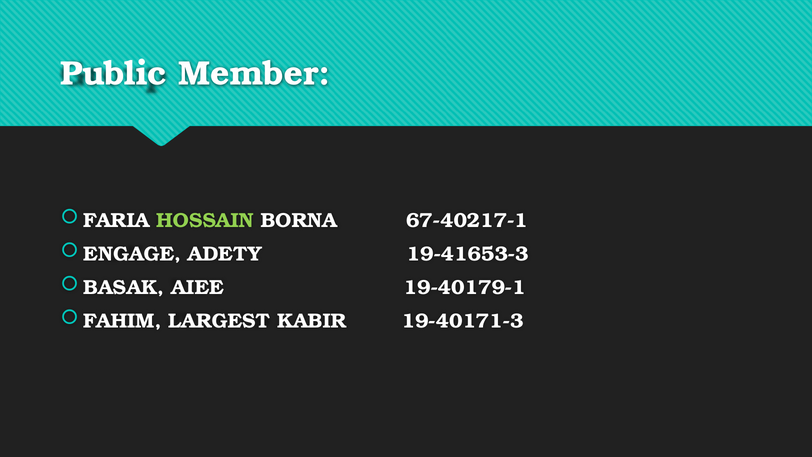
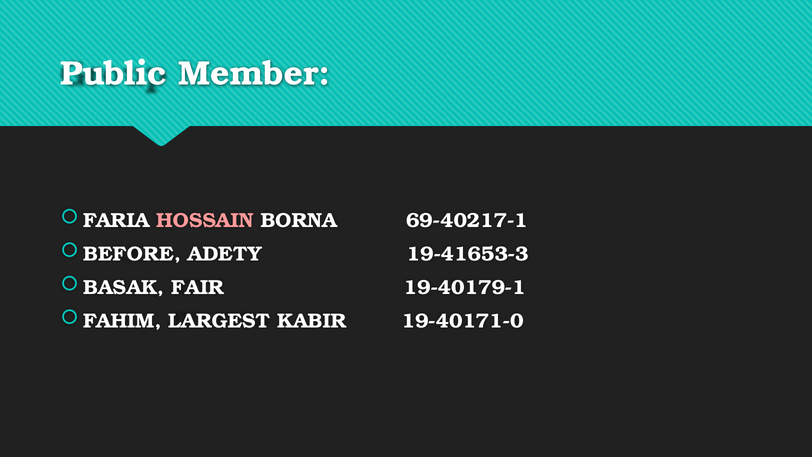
HOSSAIN colour: light green -> pink (205, 220)
67-40217-1: 67-40217-1 -> 69-40217-1 (467, 220)
ENGAGE: ENGAGE -> BEFORE (132, 254)
AIEE: AIEE -> FAIR (198, 287)
19-40171-3: 19-40171-3 -> 19-40171-0 (463, 321)
